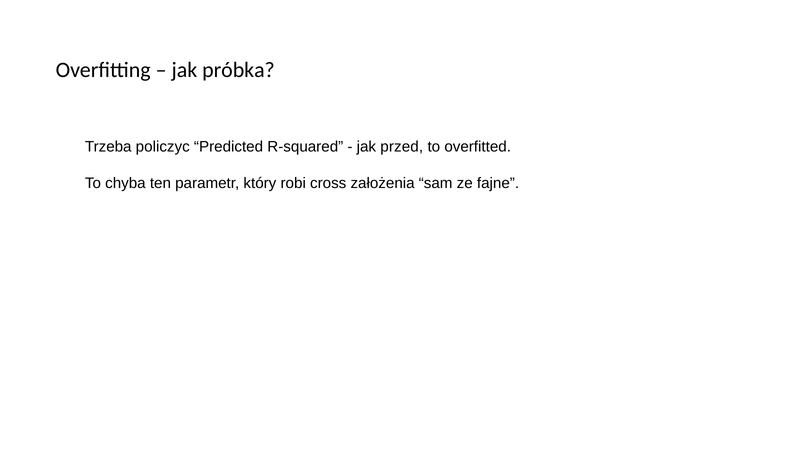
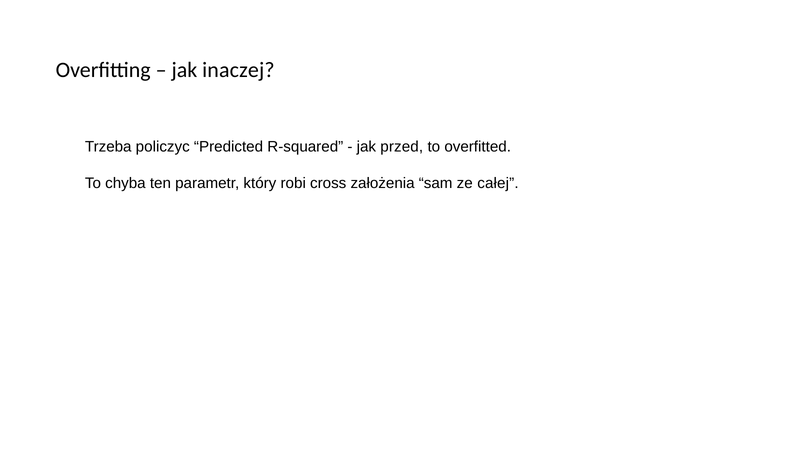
próbka: próbka -> inaczej (238, 70)
fajne: fajne -> całej (498, 183)
